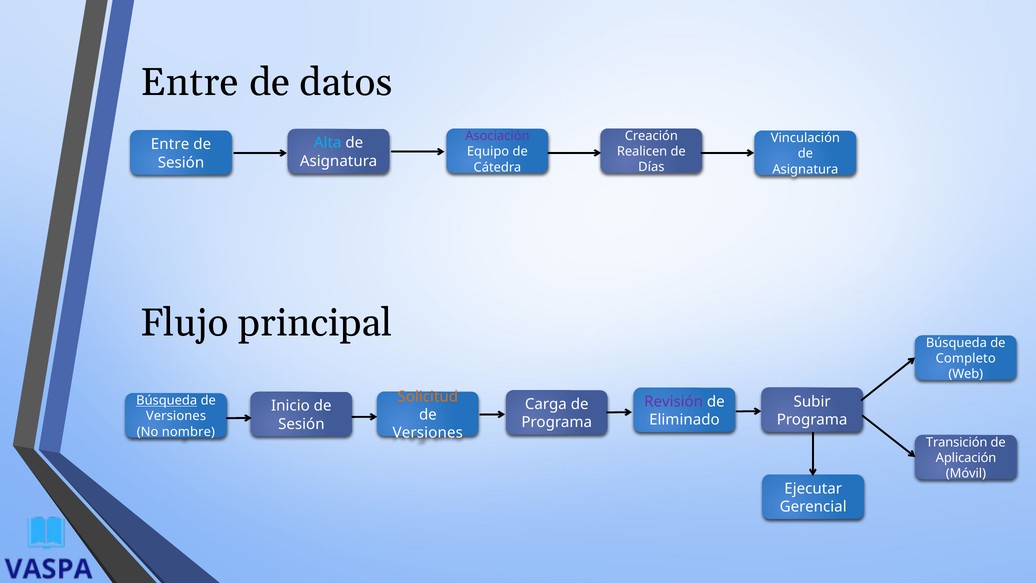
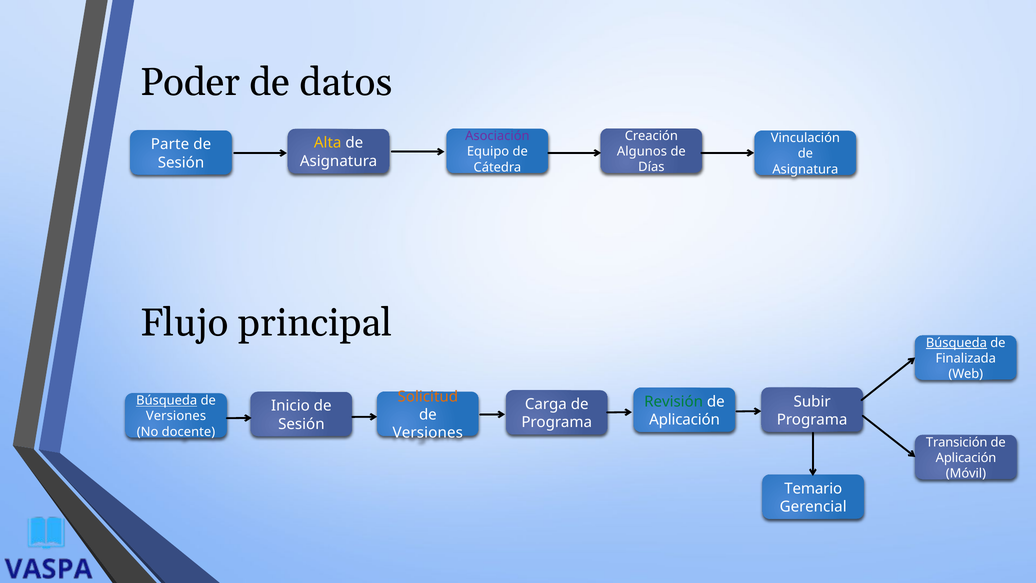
Entre: Entre -> Poder (190, 82)
Alta colour: light blue -> yellow (328, 143)
Entre: Entre -> Parte (170, 144)
Realicen: Realicen -> Algunos (642, 151)
Búsqueda underline: none -> present (956, 343)
Completo: Completo -> Finalizada (966, 358)
Revisión colour: purple -> green (674, 402)
Eliminado: Eliminado -> Aplicación (685, 420)
nombre: nombre -> docente (188, 432)
Ejecutar: Ejecutar -> Temario (813, 488)
